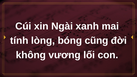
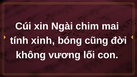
xanh: xanh -> chim (87, 26)
lòng: lòng -> xinh (43, 41)
